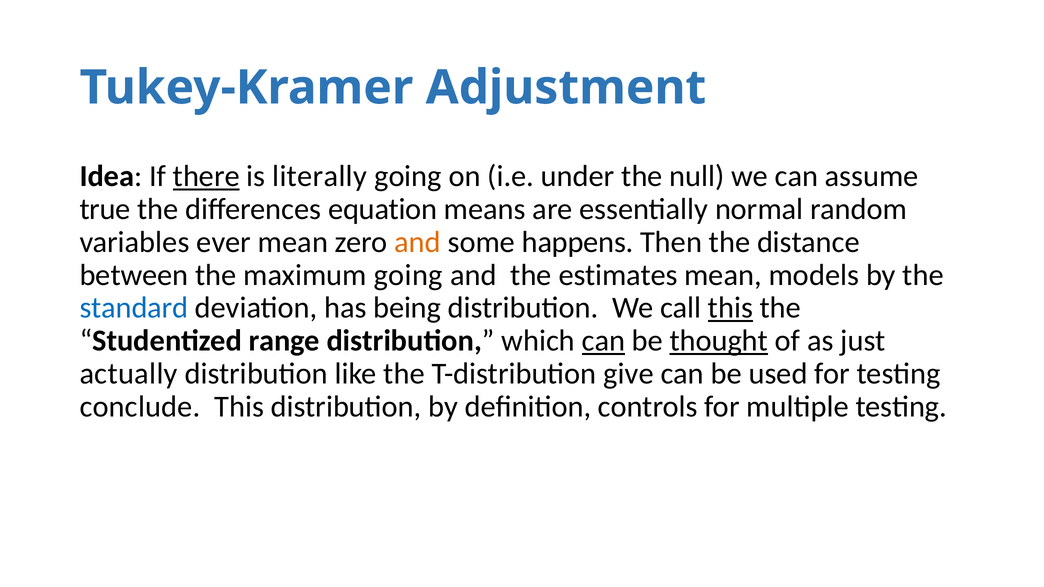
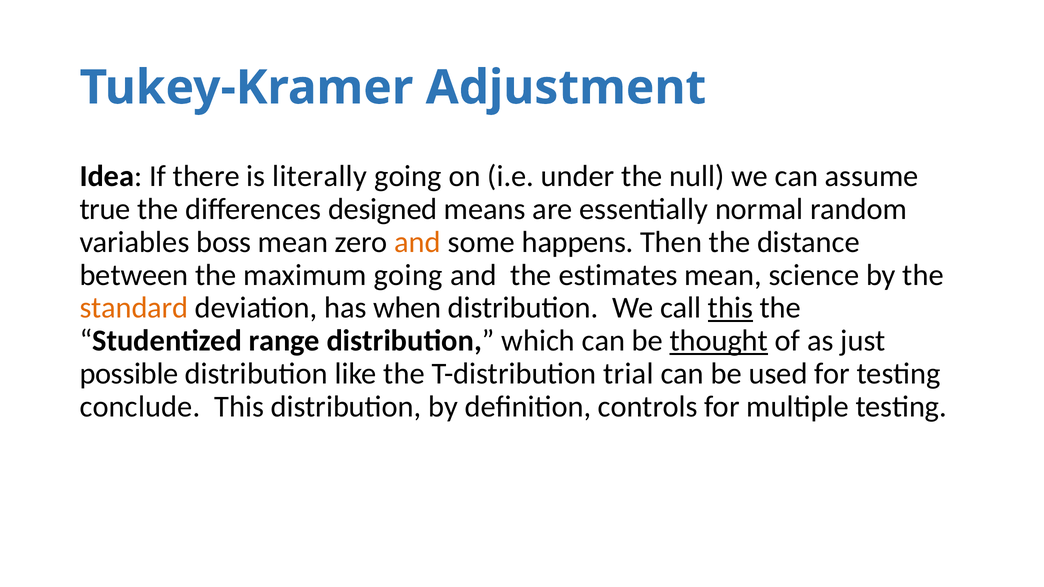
there underline: present -> none (206, 177)
equation: equation -> designed (383, 209)
ever: ever -> boss (224, 242)
models: models -> science (814, 275)
standard colour: blue -> orange (134, 308)
being: being -> when (407, 308)
can underline: present -> none (603, 341)
actually: actually -> possible (129, 374)
give: give -> trial (628, 374)
